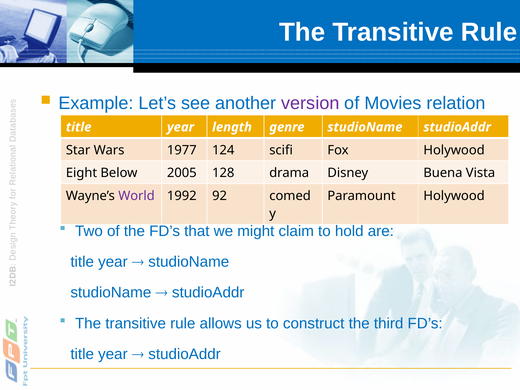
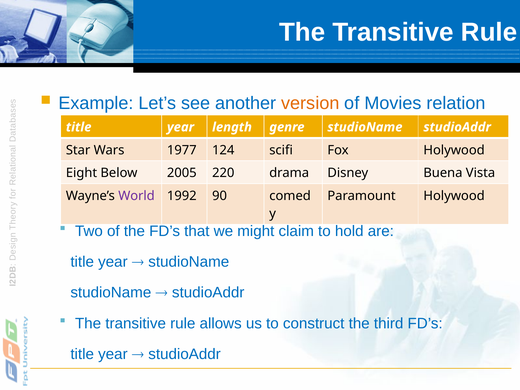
version colour: purple -> orange (310, 103)
128: 128 -> 220 (223, 173)
92: 92 -> 90 (220, 196)
